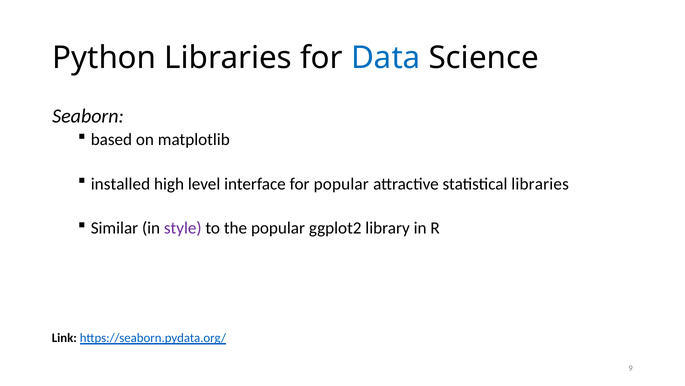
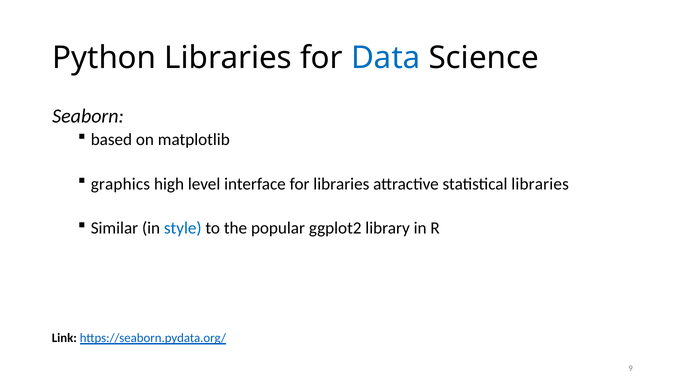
installed: installed -> graphics (120, 184)
for popular: popular -> libraries (341, 184)
style colour: purple -> blue (183, 228)
